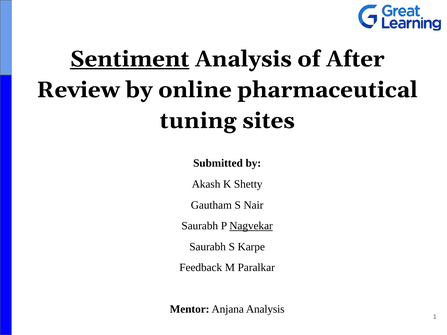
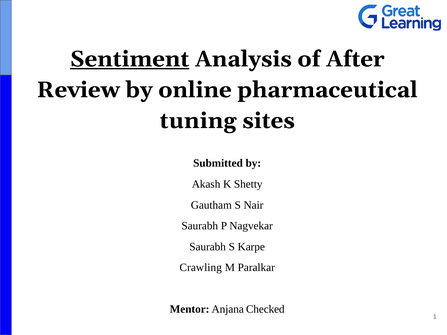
Nagvekar underline: present -> none (251, 226)
Feedback: Feedback -> Crawling (201, 268)
Anjana Analysis: Analysis -> Checked (265, 309)
